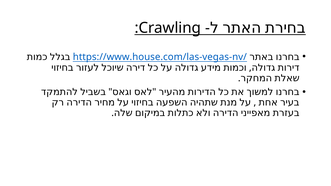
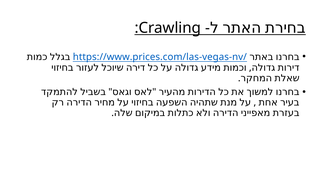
https://www.house.com/las-vegas-nv/: https://www.house.com/las-vegas-nv/ -> https://www.prices.com/las-vegas-nv/ (160, 57)
